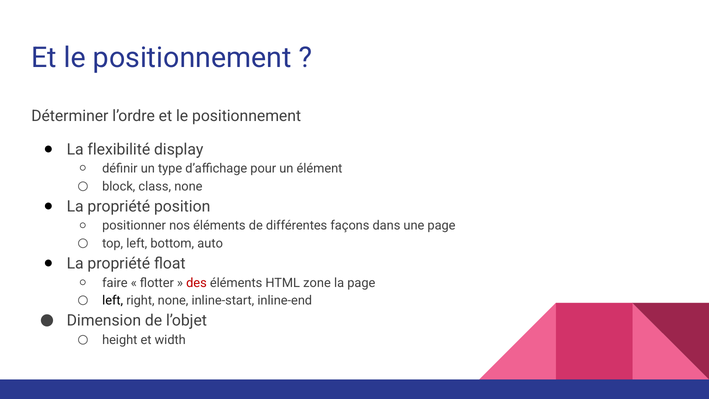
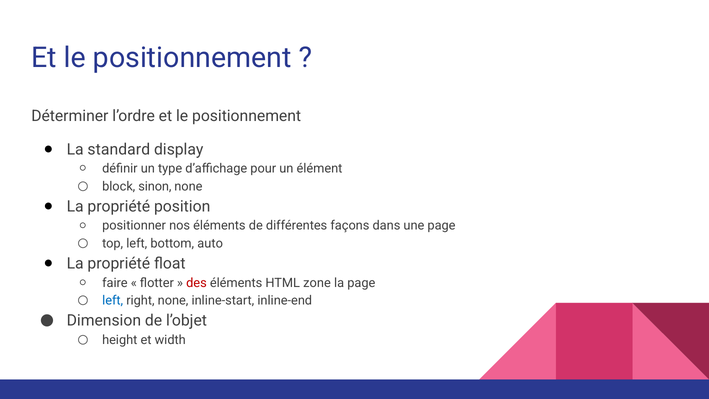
flexibilité: flexibilité -> standard (119, 149)
class: class -> sinon (155, 186)
left colour: black -> blue (113, 300)
